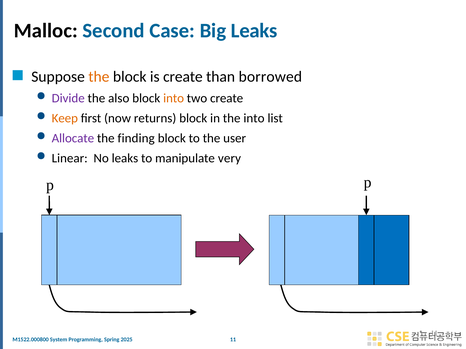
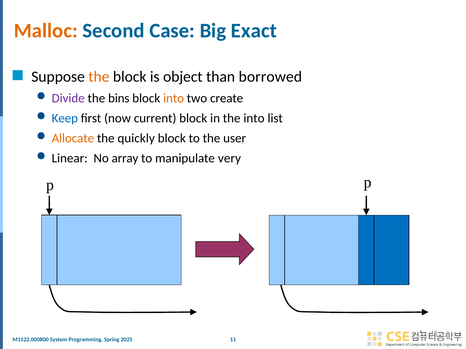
Malloc colour: black -> orange (46, 31)
Big Leaks: Leaks -> Exact (254, 31)
is create: create -> object (183, 77)
also: also -> bins (119, 98)
Keep colour: orange -> blue (65, 118)
returns: returns -> current (155, 118)
Allocate colour: purple -> orange (73, 139)
finding: finding -> quickly (136, 139)
No leaks: leaks -> array (125, 159)
